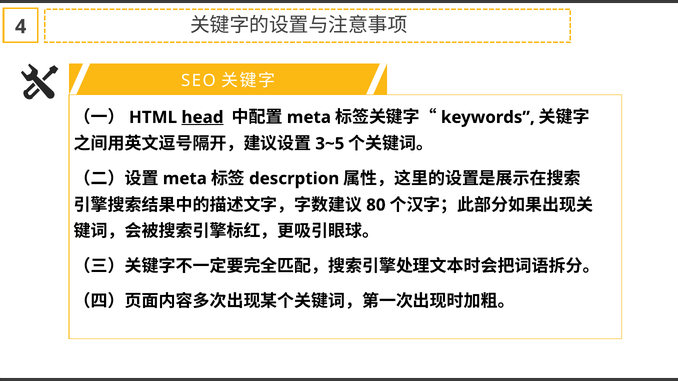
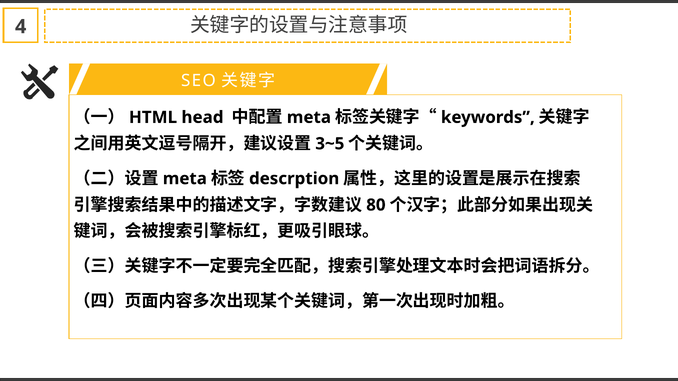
head underline: present -> none (202, 117)
